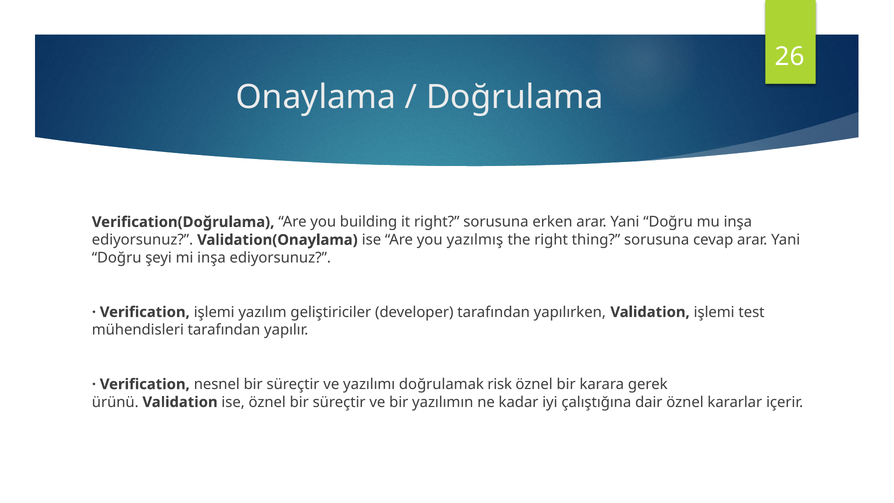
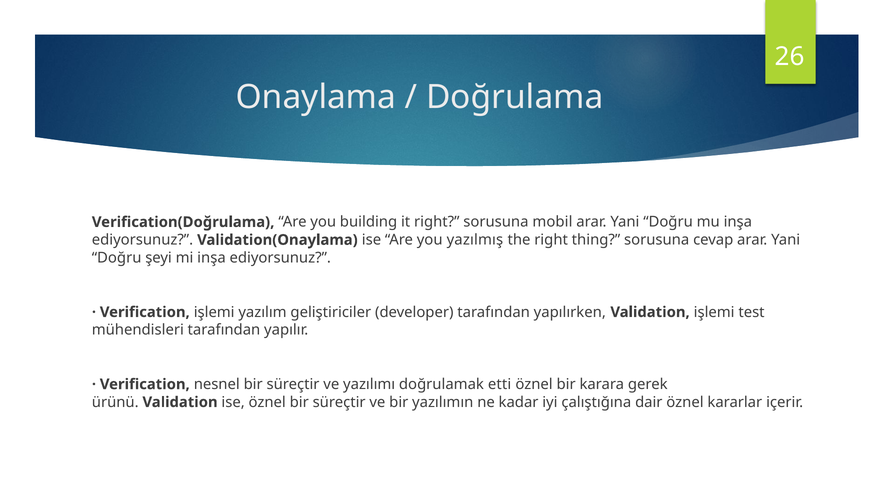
erken: erken -> mobil (552, 222)
risk: risk -> etti (500, 384)
